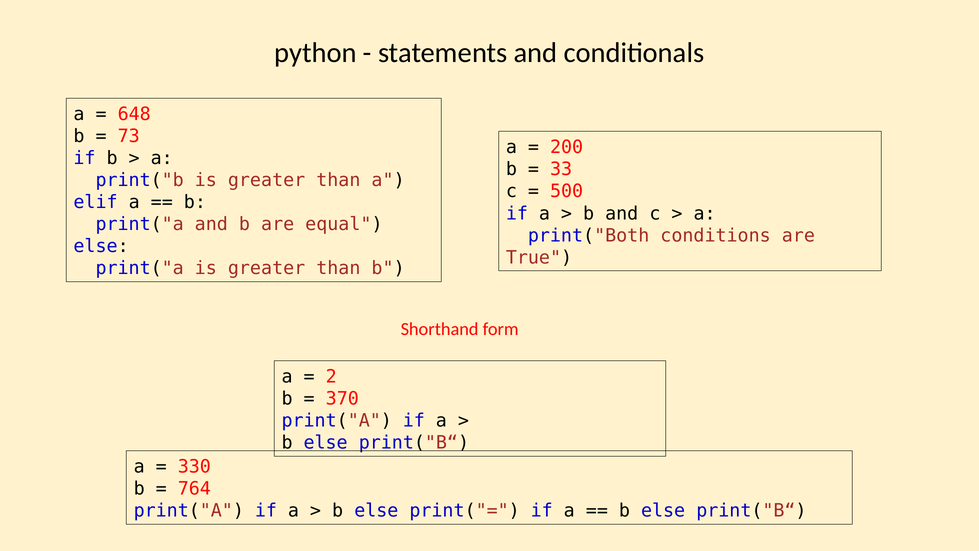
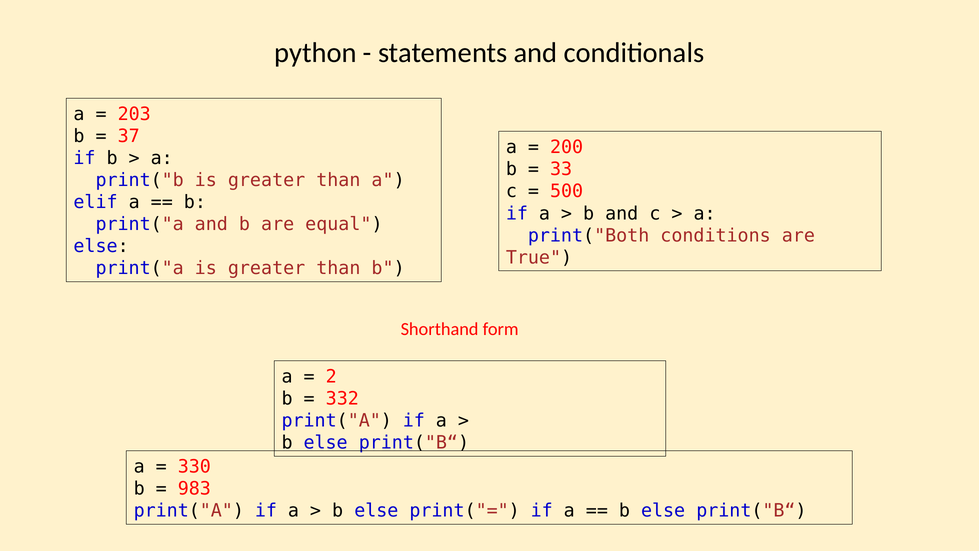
648: 648 -> 203 (134, 114)
73: 73 -> 37 (129, 136)
370: 370 -> 332 (342, 399)
764: 764 -> 983 (194, 489)
